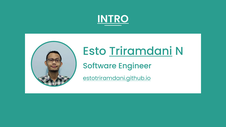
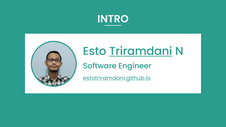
INTRO underline: present -> none (113, 19)
